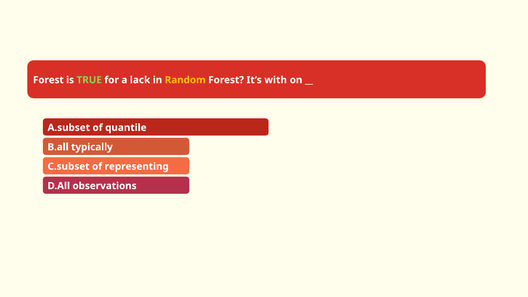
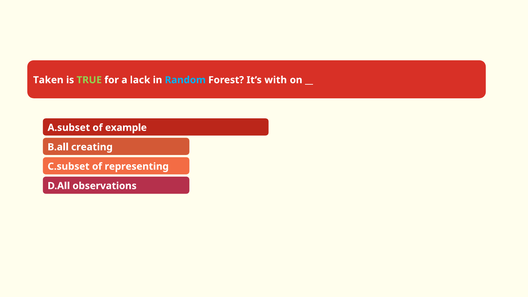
Forest: Forest -> Taken (48, 80)
Random colour: yellow -> light blue (185, 80)
quantile: quantile -> example (126, 128)
typically: typically -> creating (92, 147)
